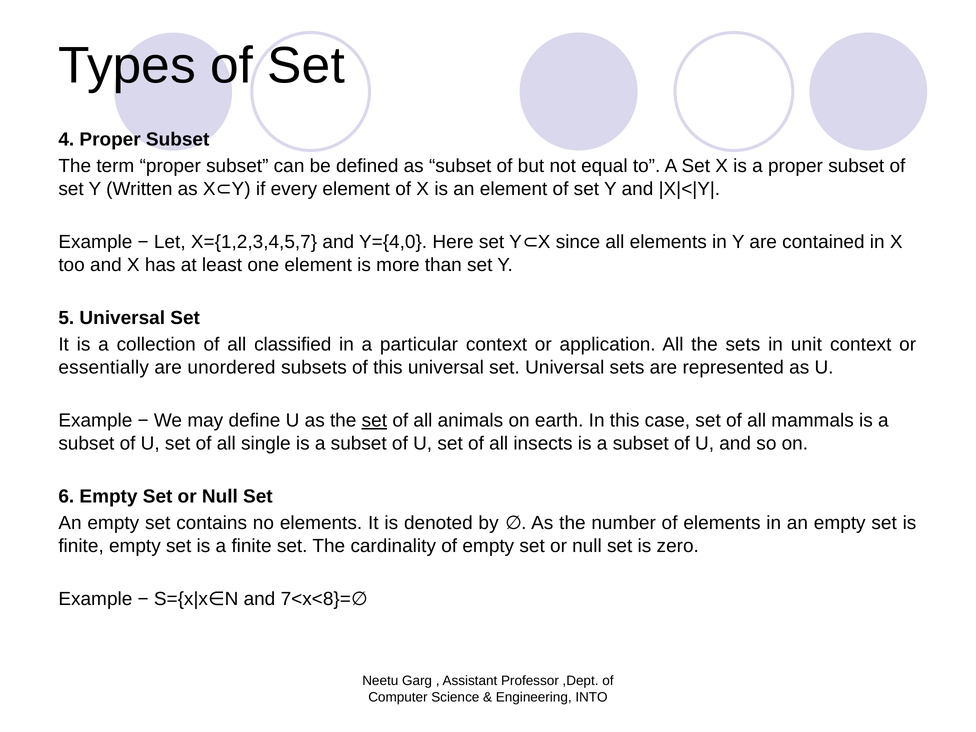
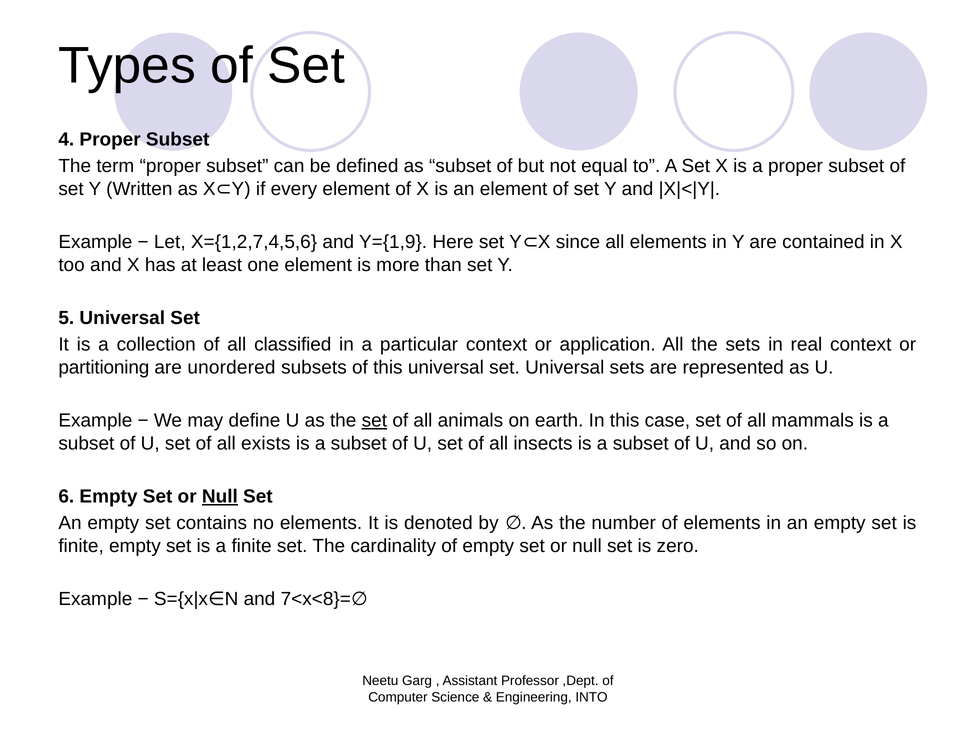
X={1,2,3,4,5,7: X={1,2,3,4,5,7 -> X={1,2,7,4,5,6 (254, 242)
Y={4,0: Y={4,0 -> Y={1,9 (393, 242)
unit: unit -> real (806, 345)
essentially: essentially -> partitioning (104, 367)
single: single -> exists (266, 443)
Null underline: none -> present (220, 497)
